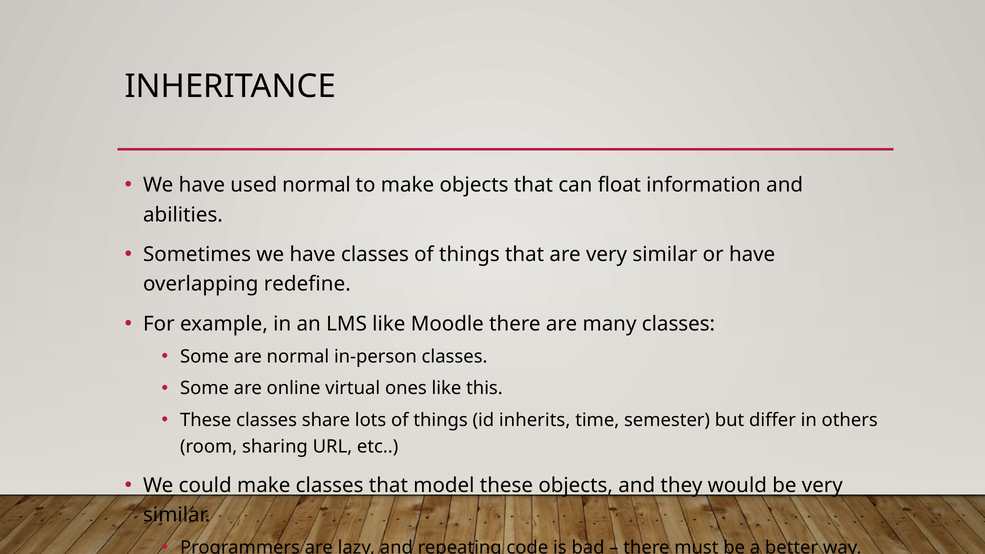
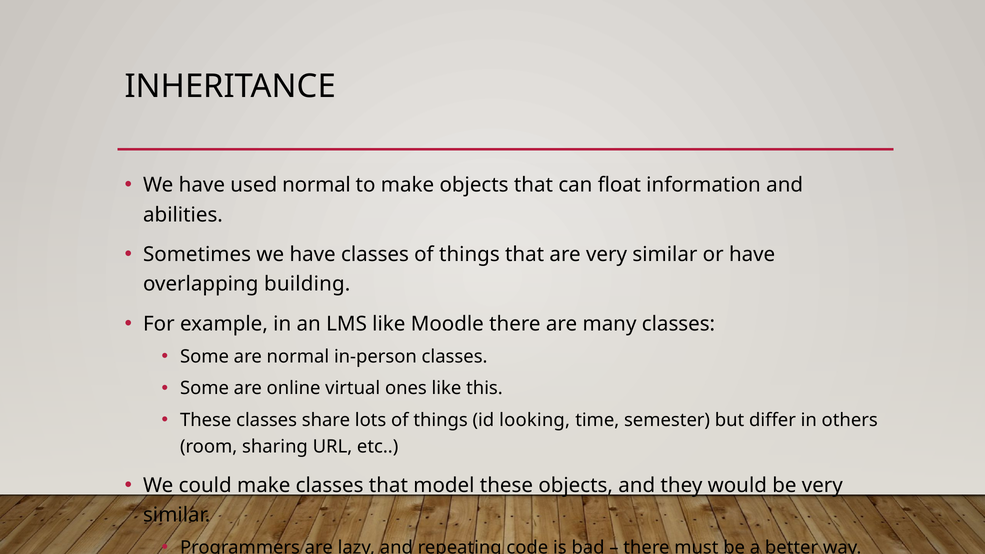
redefine: redefine -> building (307, 284)
inherits: inherits -> looking (535, 420)
